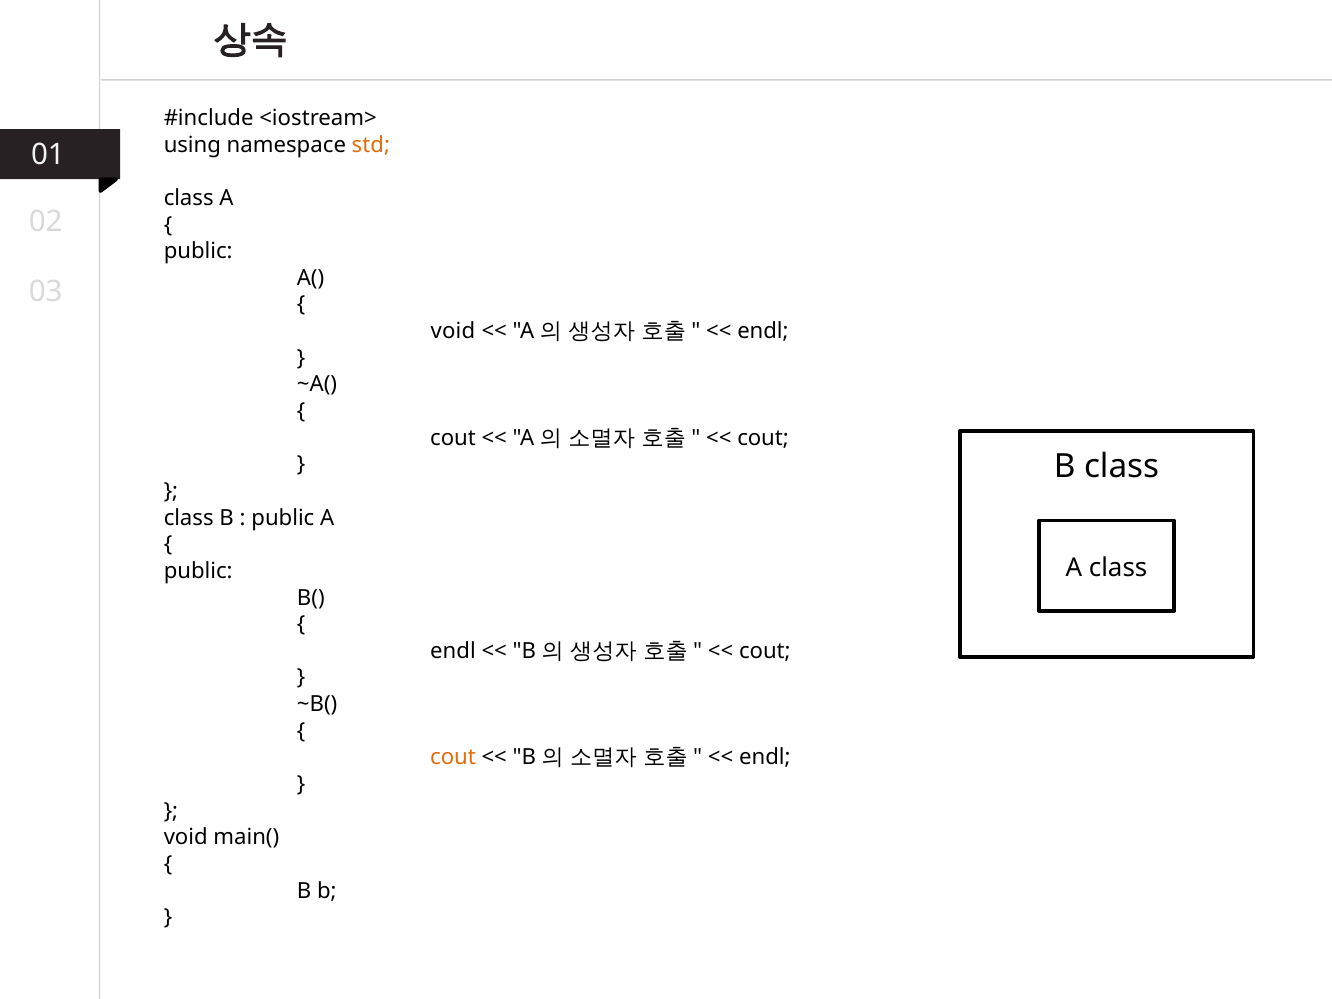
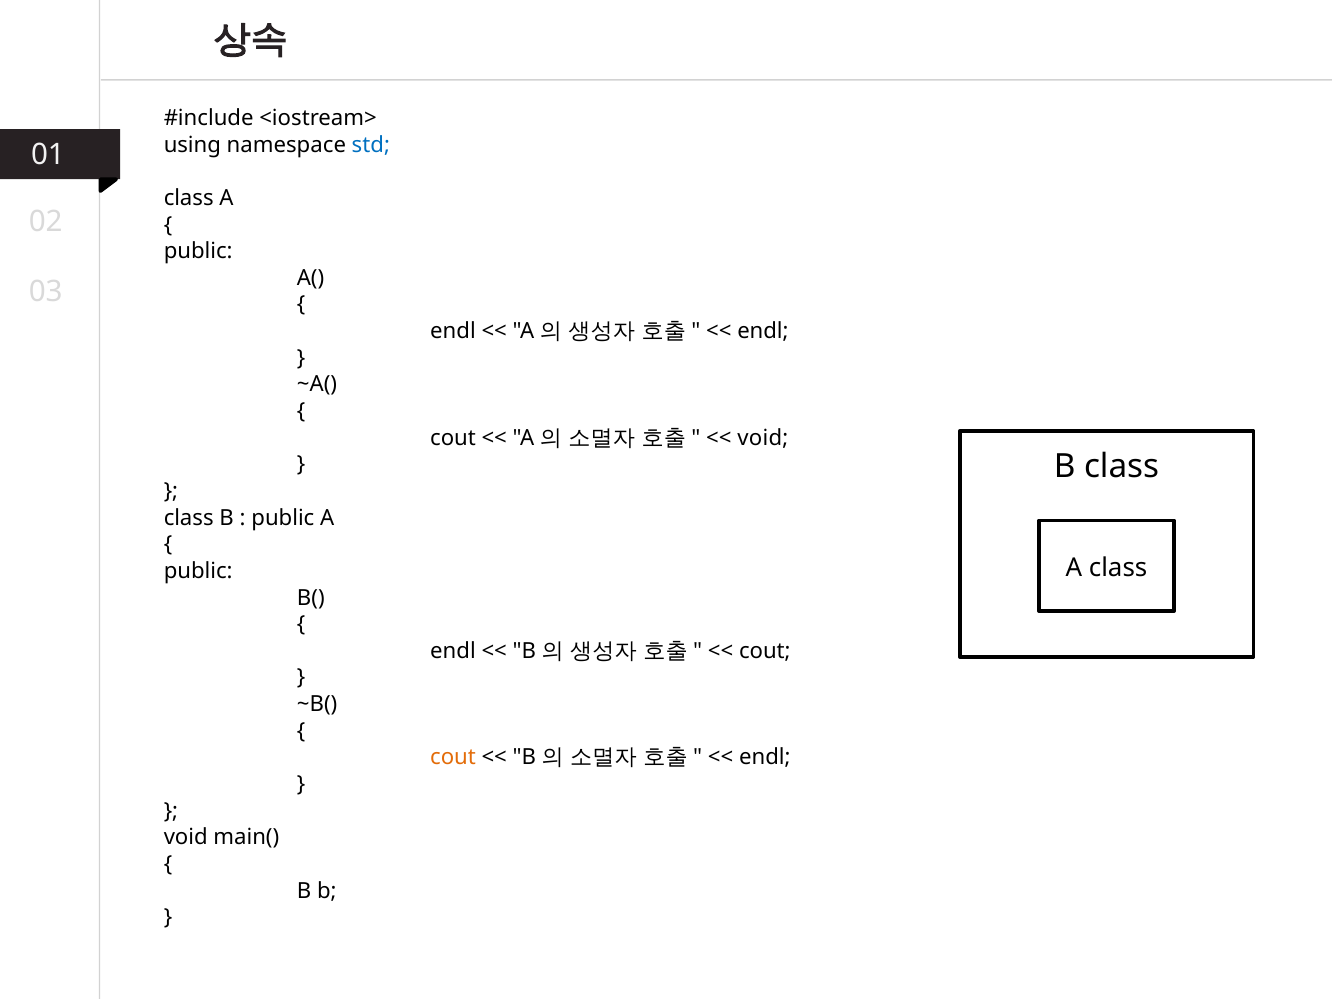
std colour: orange -> blue (371, 145)
void: void -> endl (453, 331)
cout: cout -> void (763, 438)
